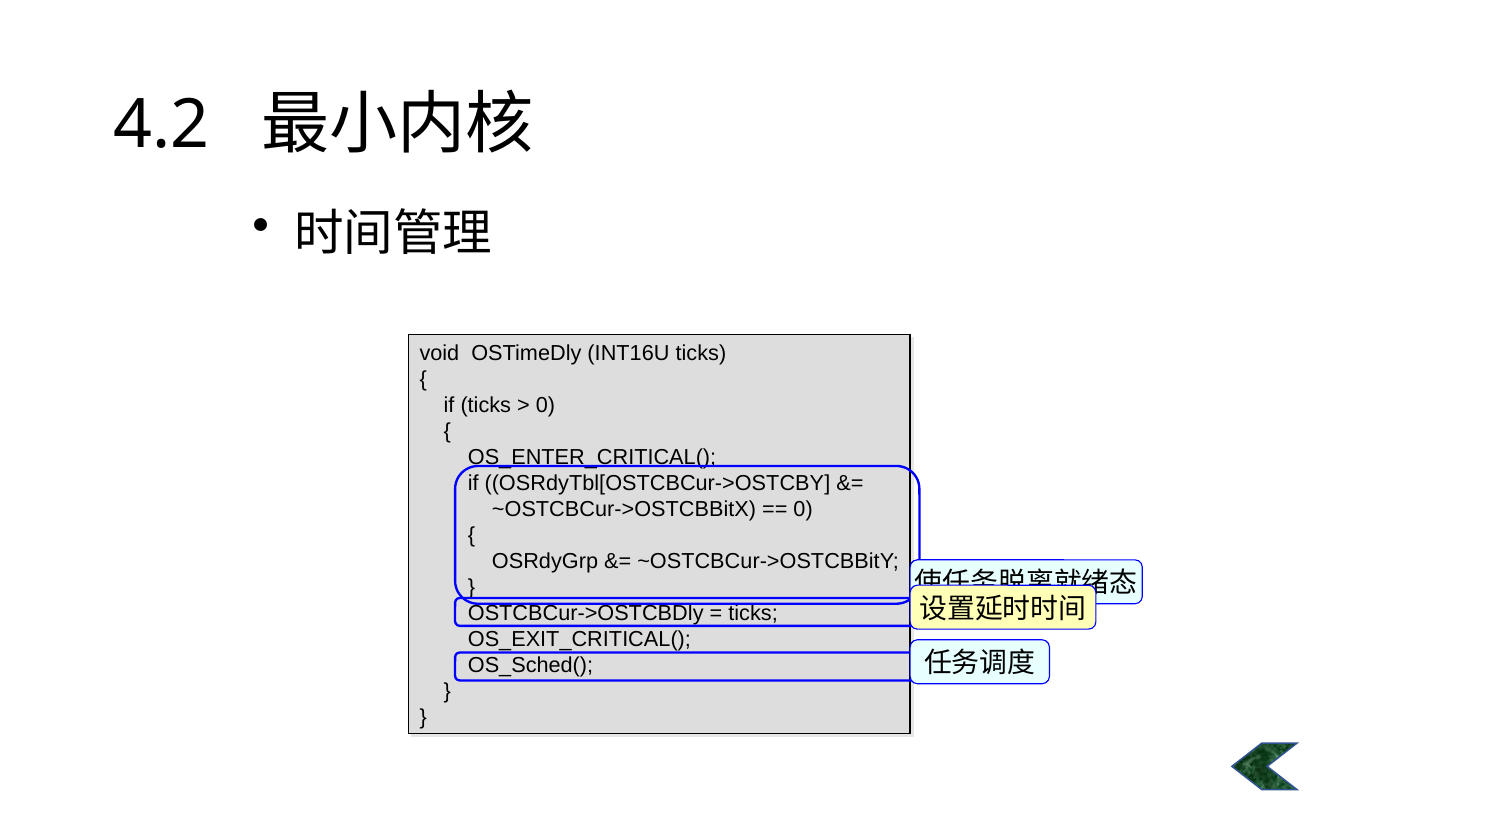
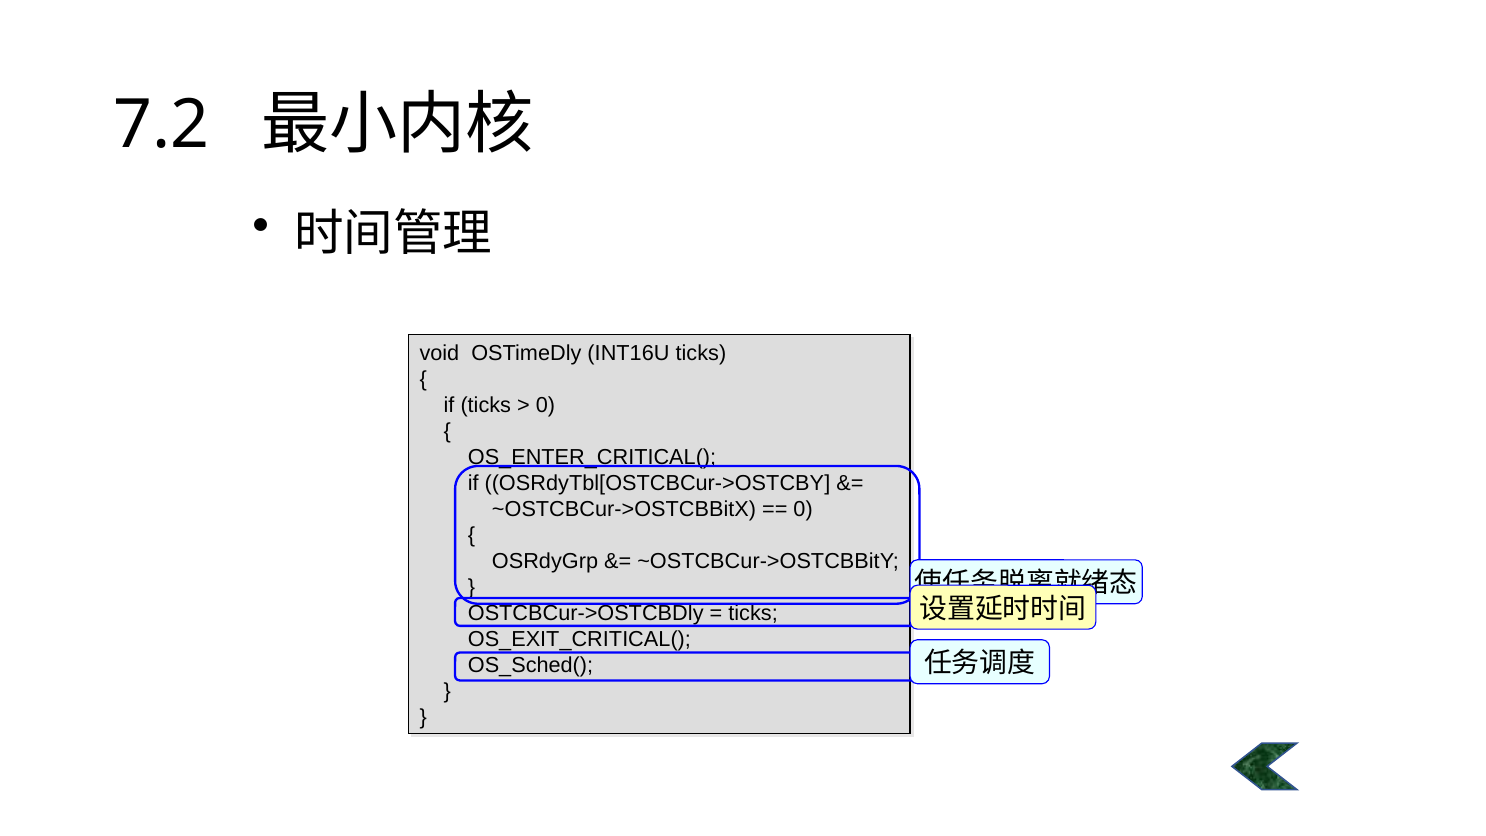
4.2: 4.2 -> 7.2 (161, 125)
